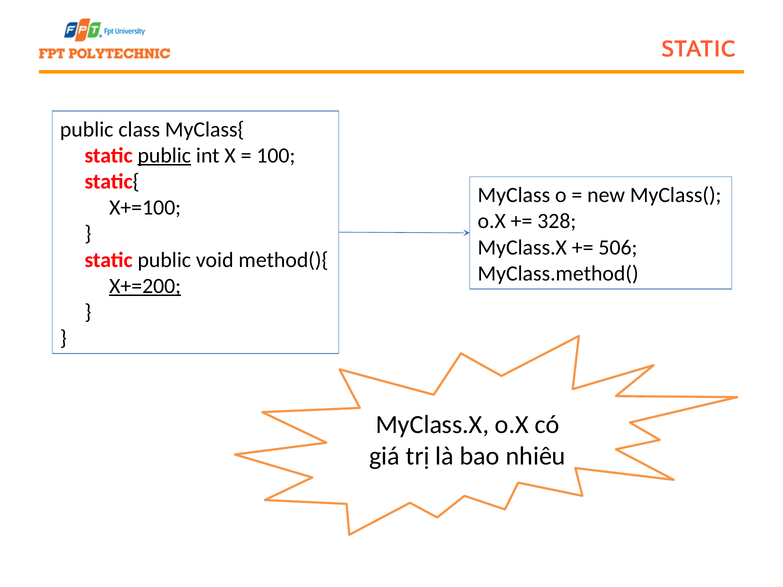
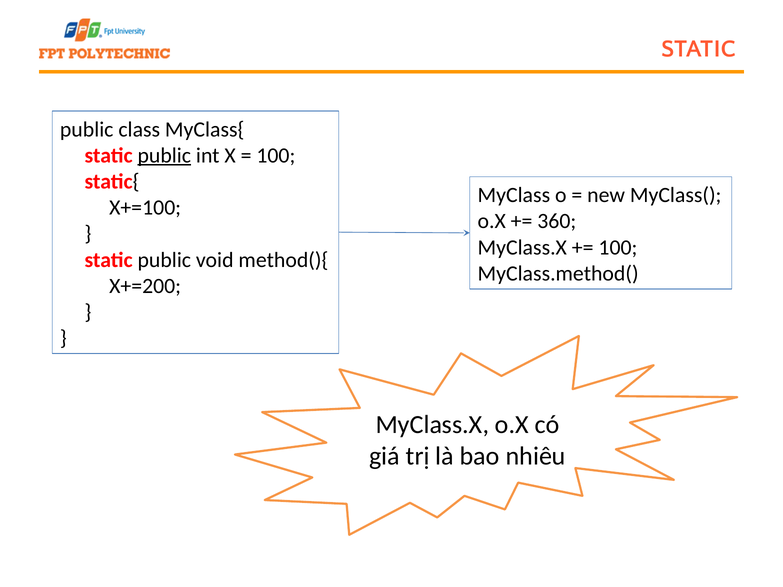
328: 328 -> 360 (557, 221)
506: 506 -> 100 (618, 248)
X+=200 underline: present -> none (145, 286)
